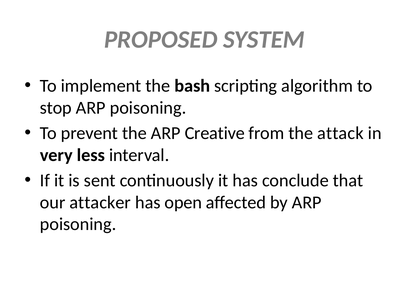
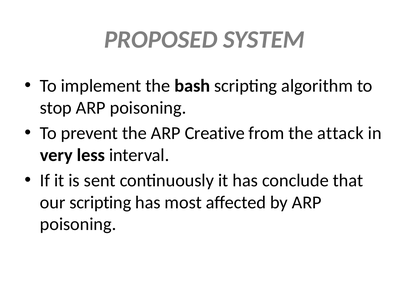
our attacker: attacker -> scripting (100, 202)
open: open -> most (183, 202)
